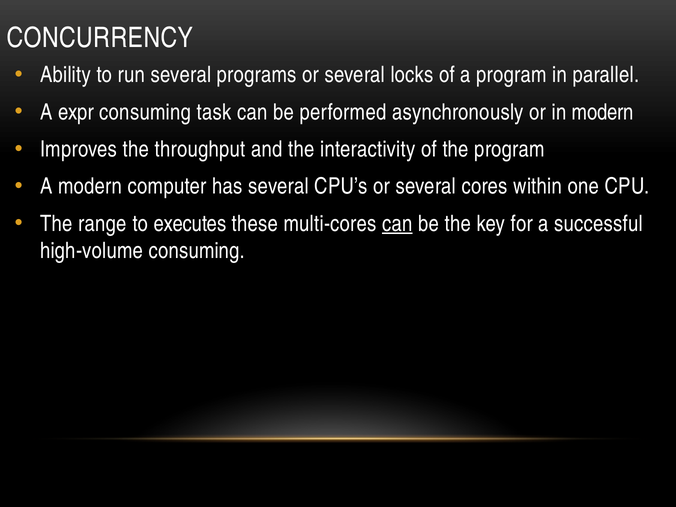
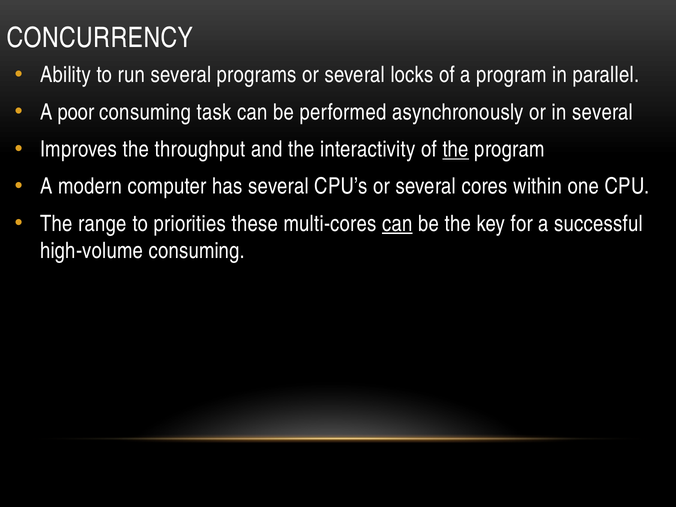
expr: expr -> poor (76, 112)
in modern: modern -> several (603, 112)
the underline: none -> present (456, 149)
executes: executes -> priorities (190, 224)
